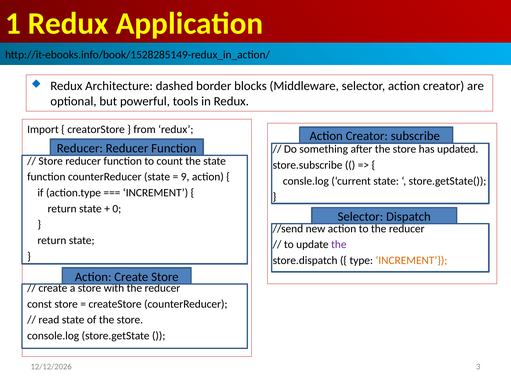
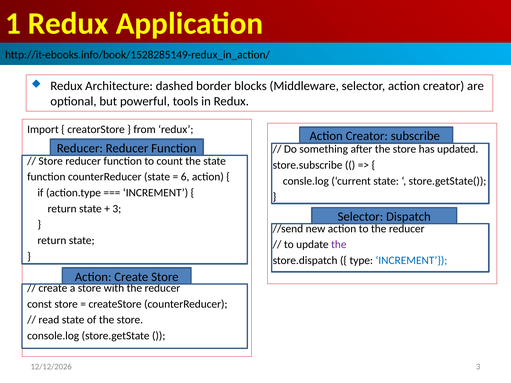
9: 9 -> 6 (185, 177)
0: 0 -> 3 (117, 209)
INCREMENT colour: orange -> blue (411, 261)
